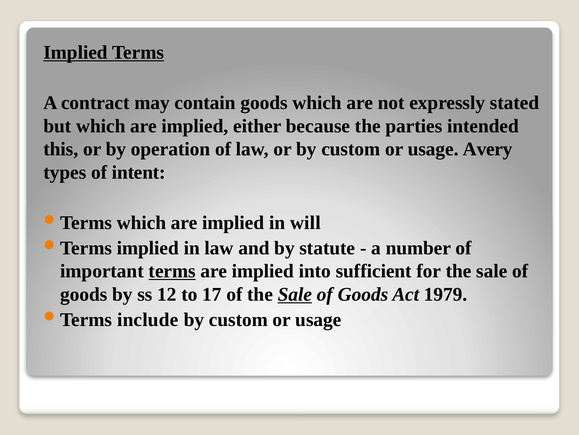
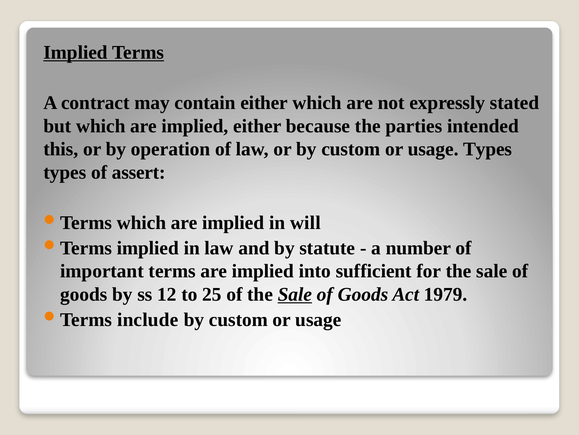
contain goods: goods -> either (264, 103)
usage Avery: Avery -> Types (488, 149)
intent: intent -> assert (139, 172)
terms underline: present -> none (172, 271)
17: 17 -> 25 (212, 294)
